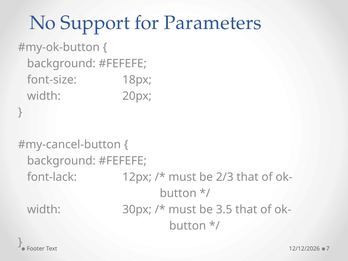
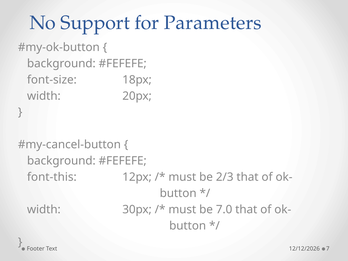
font-lack: font-lack -> font-this (52, 177)
3.5: 3.5 -> 7.0 (224, 210)
